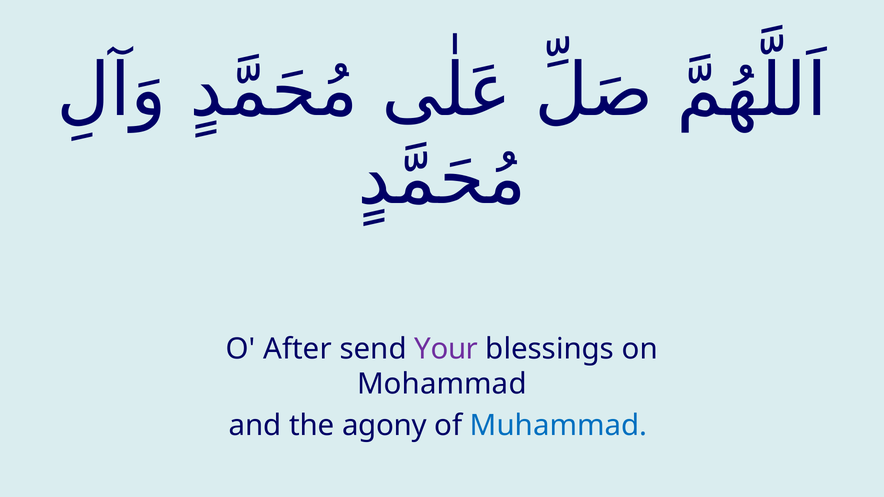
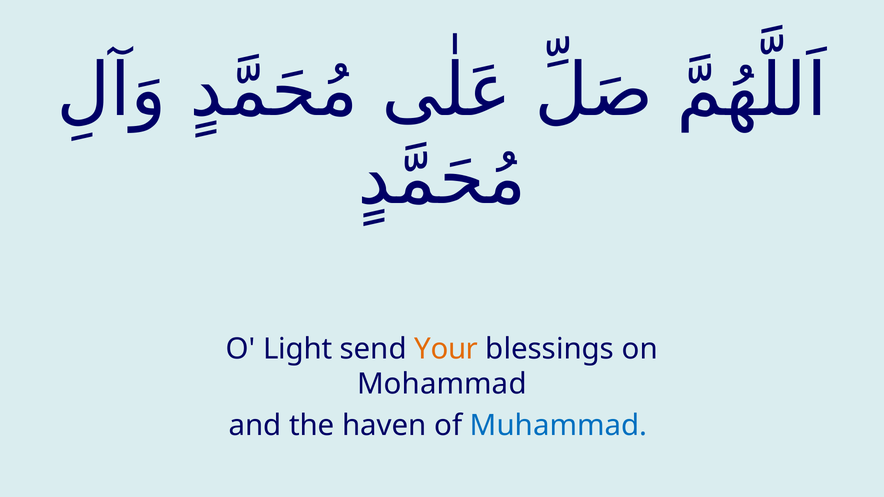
After: After -> Light (298, 349)
Your colour: purple -> orange (446, 349)
agony: agony -> haven (384, 426)
